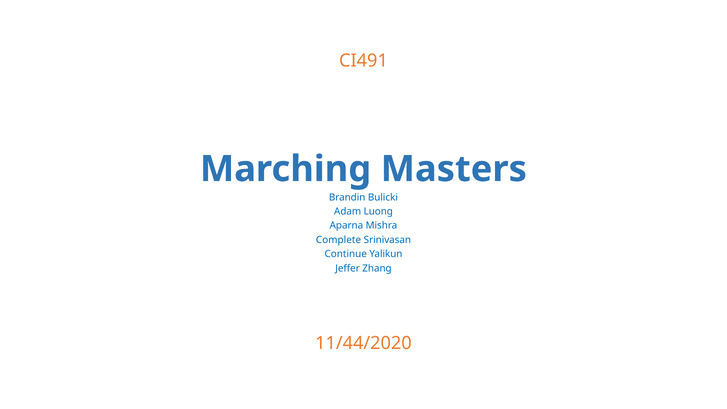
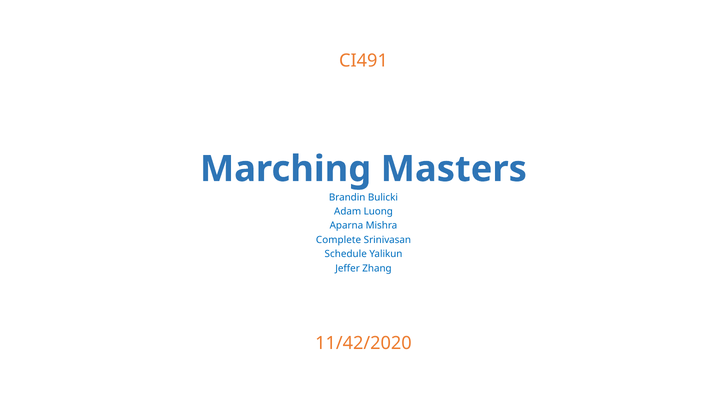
Continue: Continue -> Schedule (346, 254)
11/44/2020: 11/44/2020 -> 11/42/2020 (363, 343)
